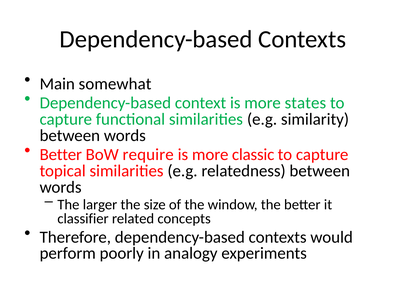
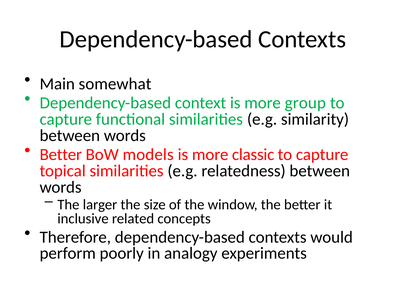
states: states -> group (305, 103)
require: require -> models (148, 154)
classifier: classifier -> inclusive (83, 218)
